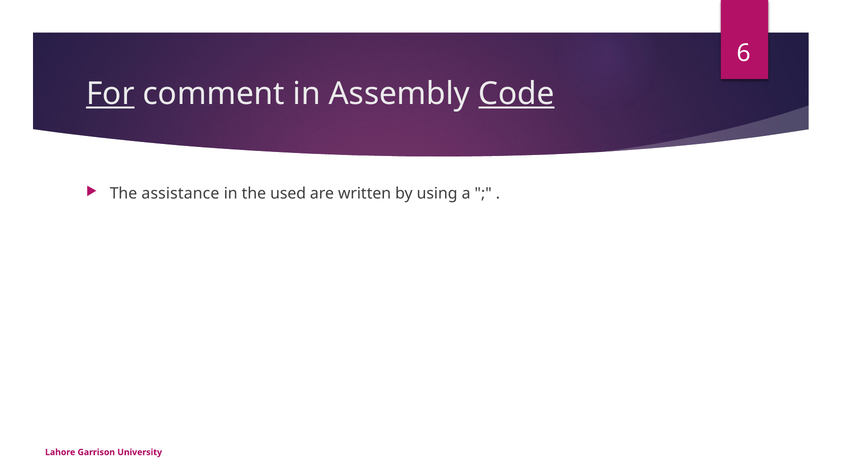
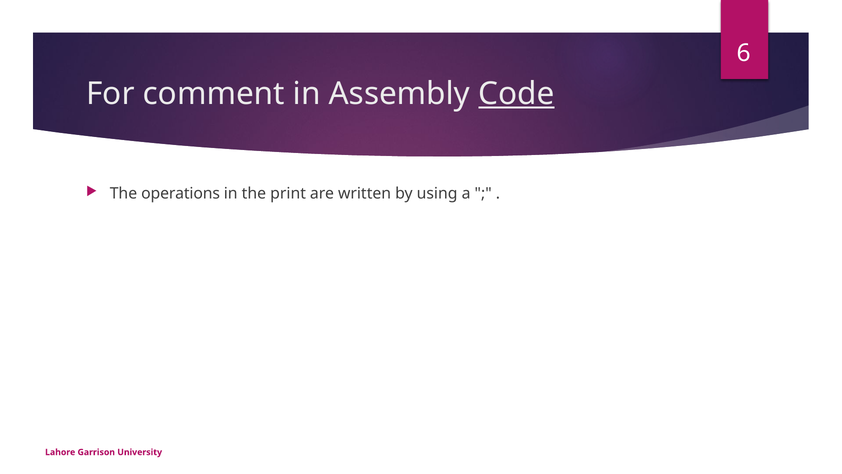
For underline: present -> none (110, 94)
assistance: assistance -> operations (181, 194)
used: used -> print (288, 194)
